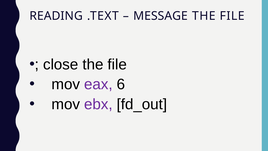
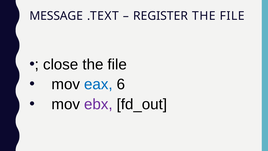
READING: READING -> MESSAGE (56, 16)
MESSAGE: MESSAGE -> REGISTER (161, 16)
eax colour: purple -> blue (98, 84)
